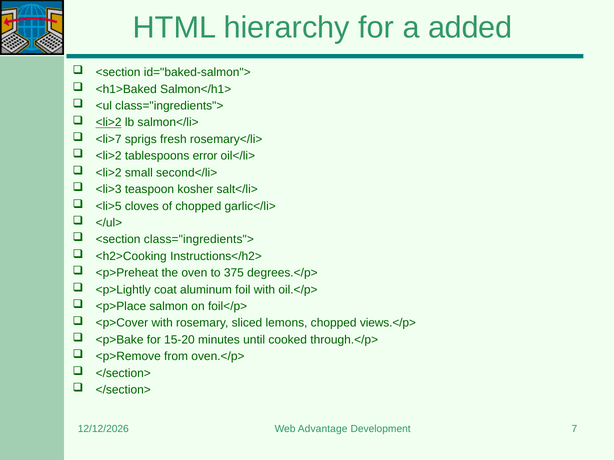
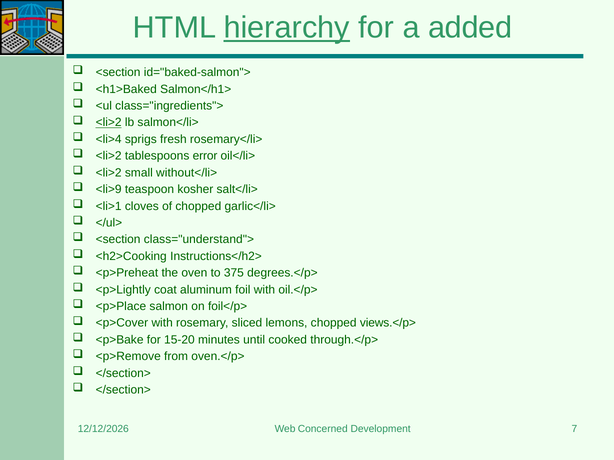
hierarchy underline: none -> present (287, 28)
<li>7: <li>7 -> <li>4 (109, 139)
second</li>: second</li> -> without</li> (187, 173)
<li>3: <li>3 -> <li>9 (109, 190)
<li>5: <li>5 -> <li>1 (109, 206)
<section class="ingredients">: class="ingredients"> -> class="understand"> (199, 240)
Advantage: Advantage -> Concerned (323, 429)
